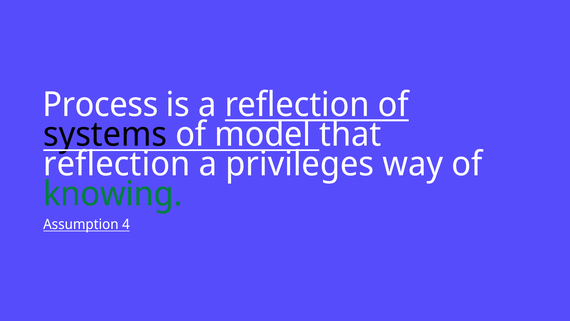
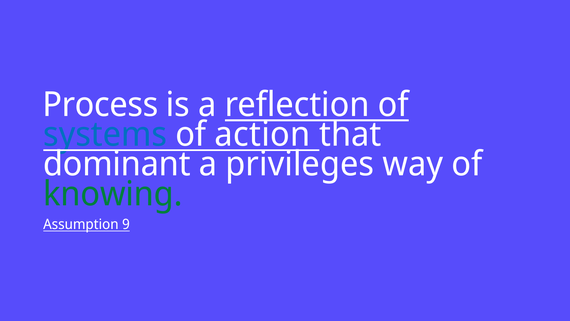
systems colour: black -> blue (105, 134)
model: model -> action (263, 134)
reflection: reflection -> dominant (117, 164)
4: 4 -> 9 (126, 224)
